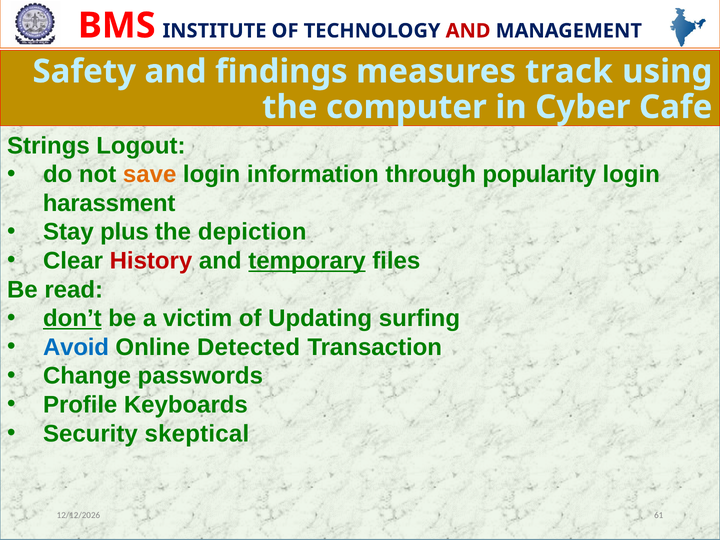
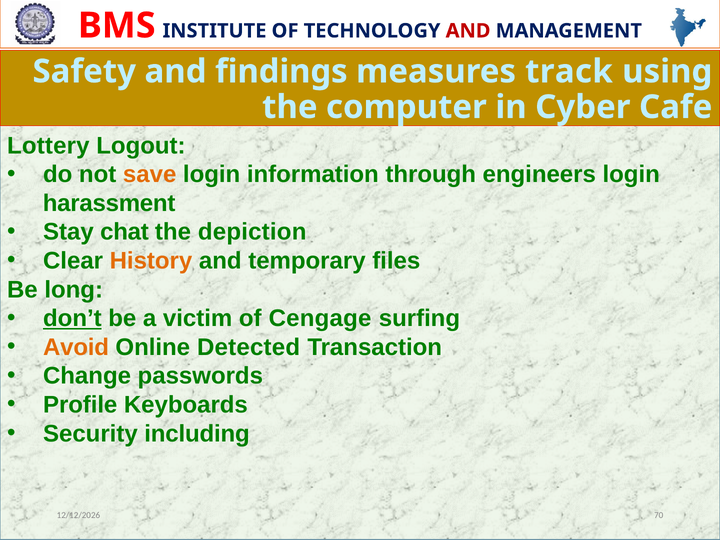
Strings: Strings -> Lottery (48, 146)
popularity: popularity -> engineers (539, 174)
plus: plus -> chat (124, 232)
History colour: red -> orange (151, 261)
temporary underline: present -> none (307, 261)
read: read -> long (74, 290)
Updating: Updating -> Cengage (320, 318)
Avoid colour: blue -> orange (76, 347)
skeptical: skeptical -> including (197, 434)
61: 61 -> 70 (659, 515)
